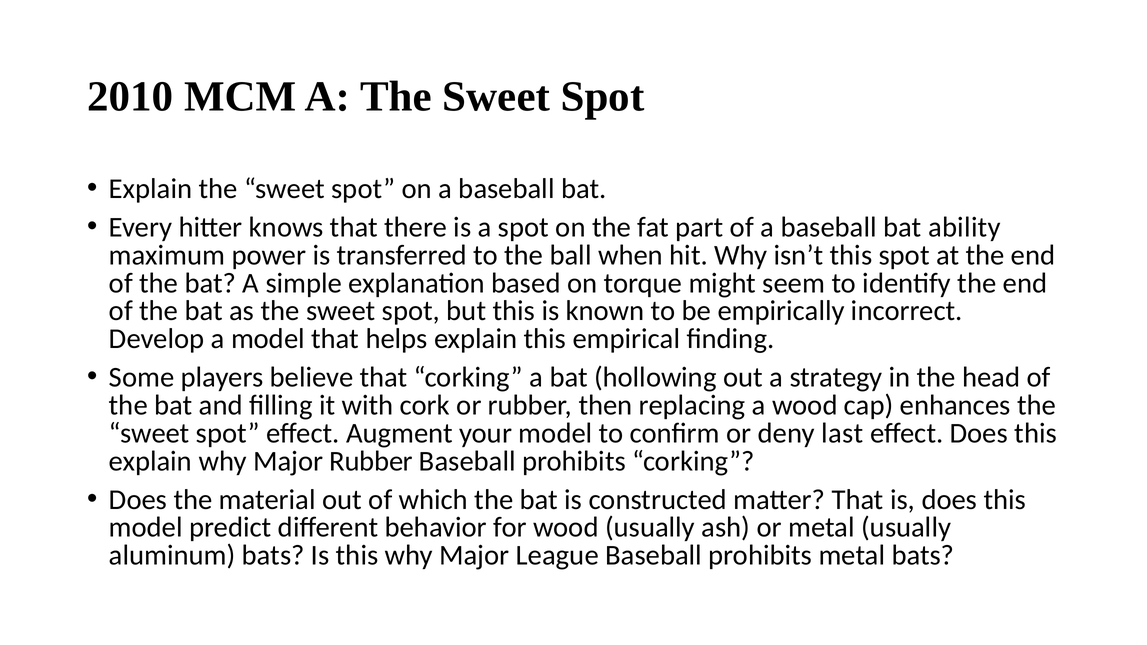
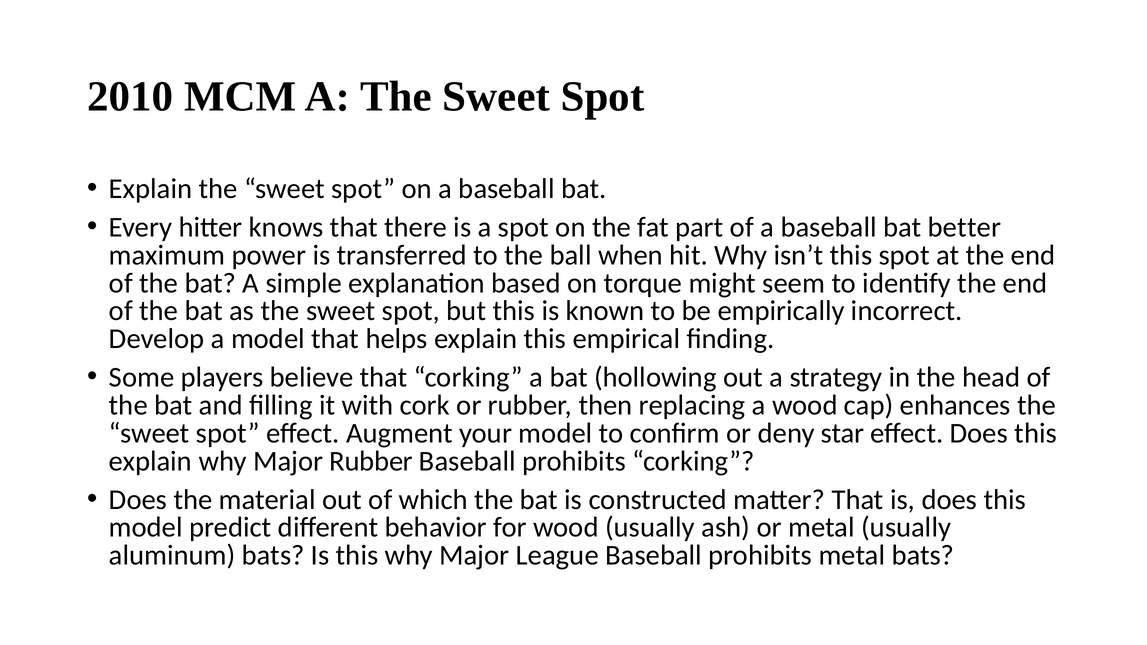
ability: ability -> better (964, 227)
last: last -> star (843, 433)
